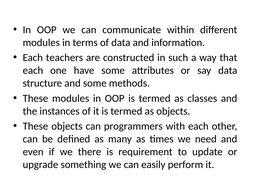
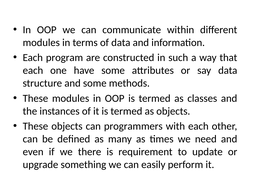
teachers: teachers -> program (64, 57)
